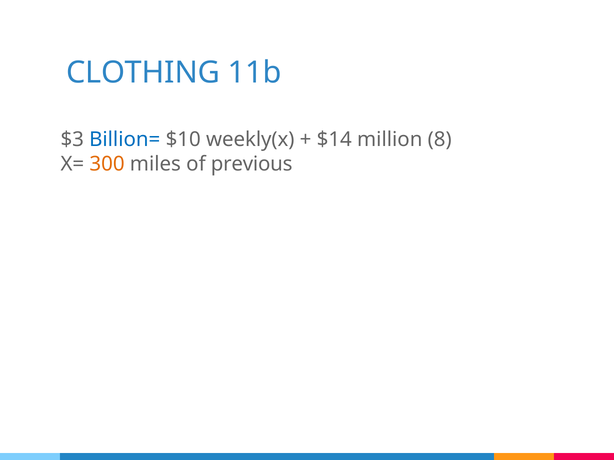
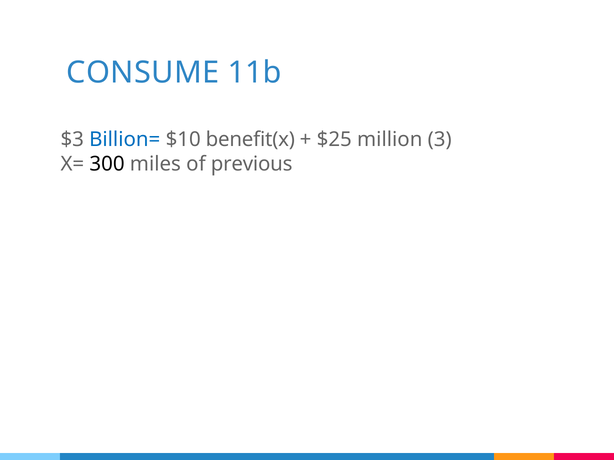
CLOTHING: CLOTHING -> CONSUME (143, 73)
weekly(x: weekly(x -> benefit(x (250, 140)
$14: $14 -> $25 (334, 140)
8: 8 -> 3 (440, 140)
300 colour: orange -> black (107, 164)
